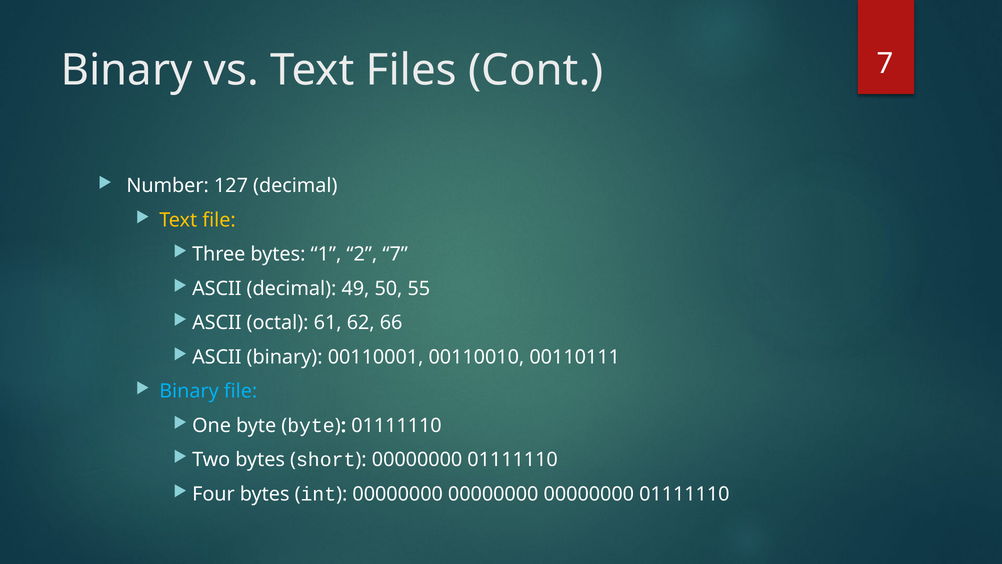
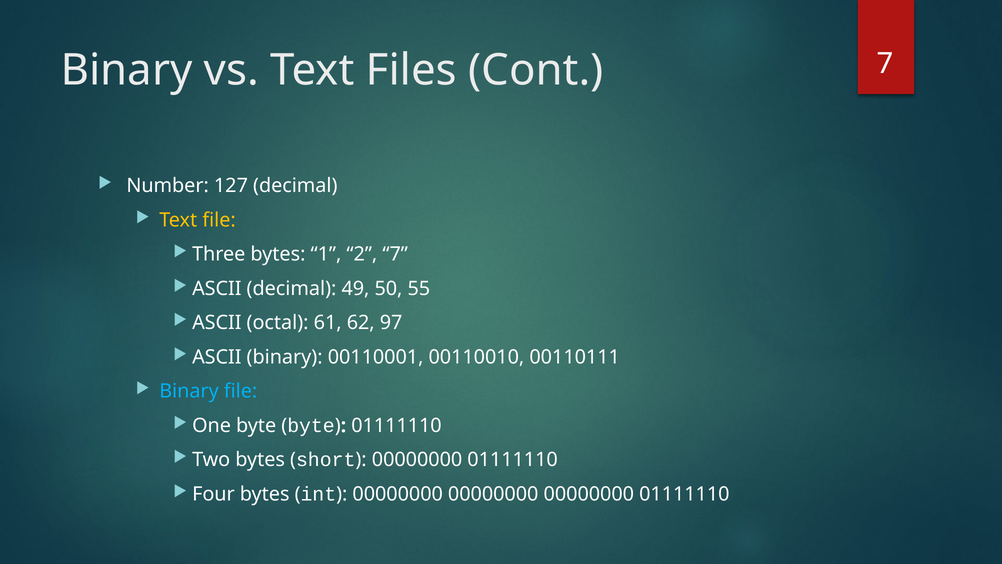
66: 66 -> 97 (391, 323)
